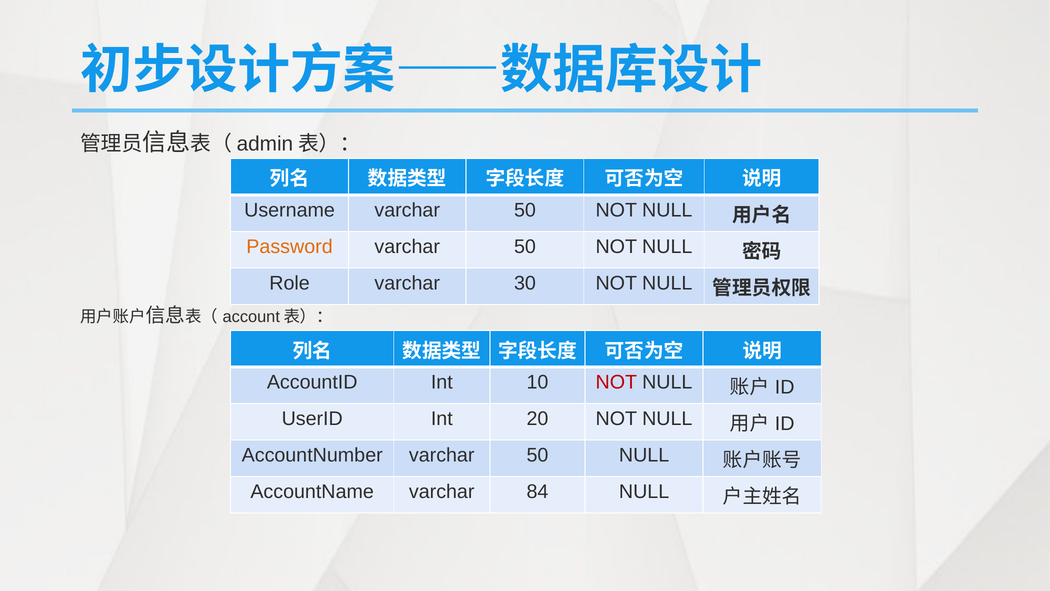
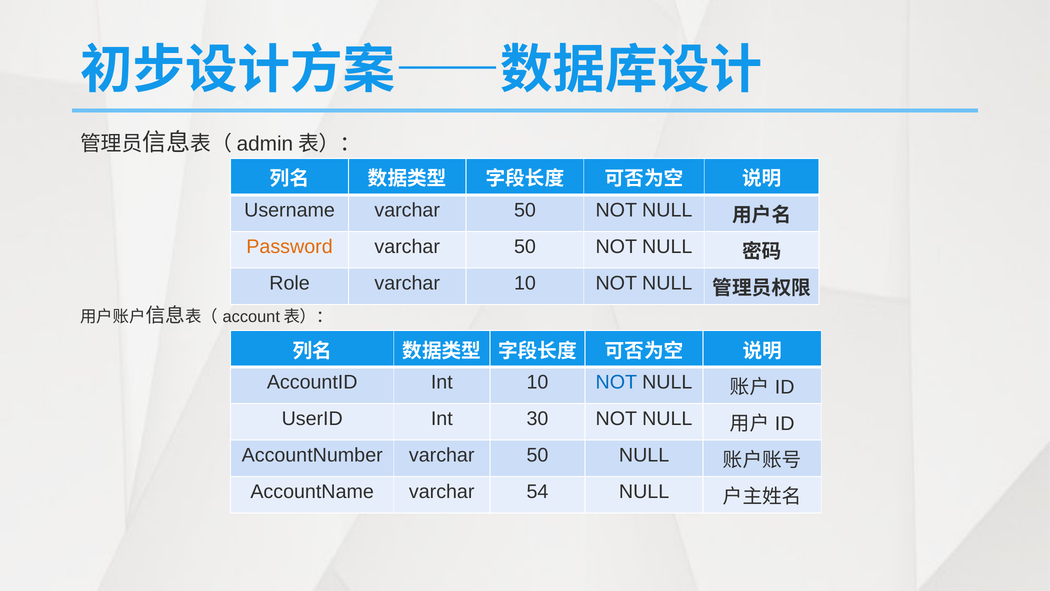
varchar 30: 30 -> 10 (525, 283)
NOT colour: red -> blue (616, 382)
20: 20 -> 30 (537, 419)
84: 84 -> 54 (537, 491)
